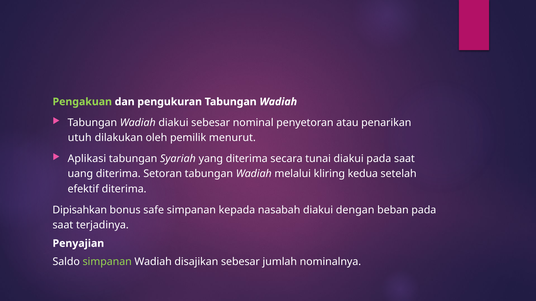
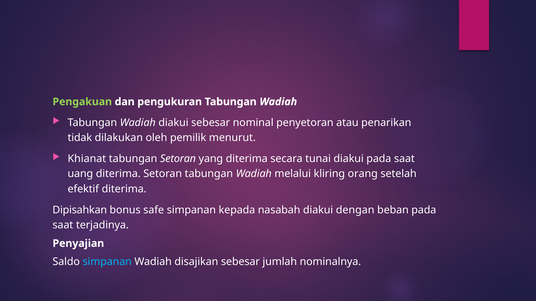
utuh: utuh -> tidak (80, 138)
Aplikasi: Aplikasi -> Khianat (87, 159)
tabungan Syariah: Syariah -> Setoran (178, 159)
kedua: kedua -> orang (363, 174)
simpanan colour: light green -> light blue (107, 262)
